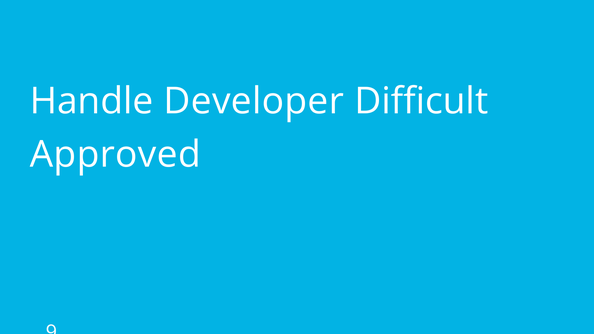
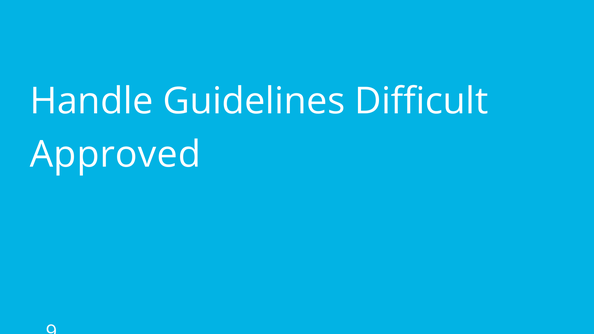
Developer: Developer -> Guidelines (254, 101)
